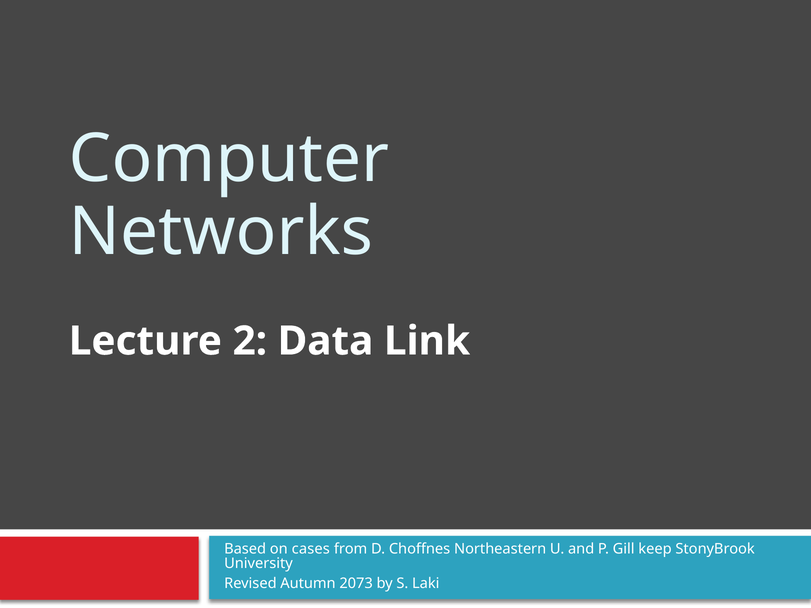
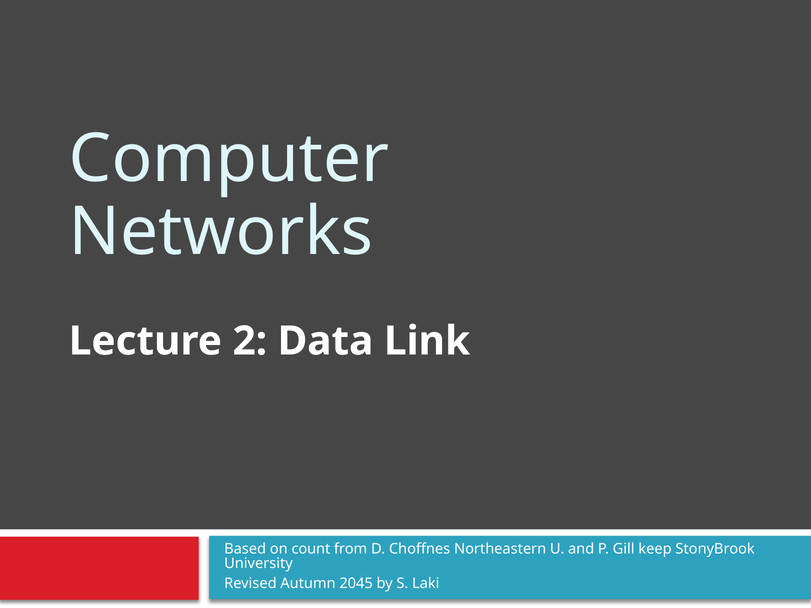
cases: cases -> count (311, 549)
2073: 2073 -> 2045 (356, 584)
